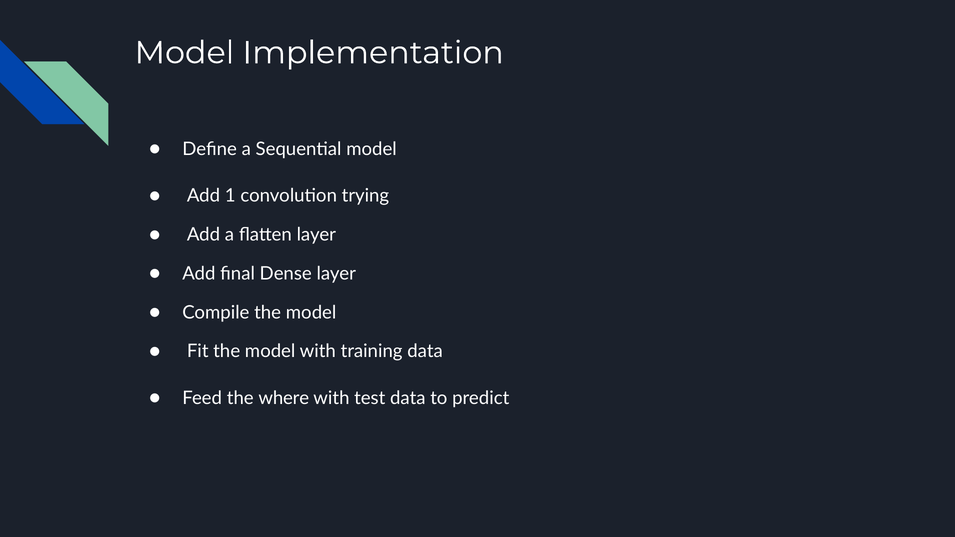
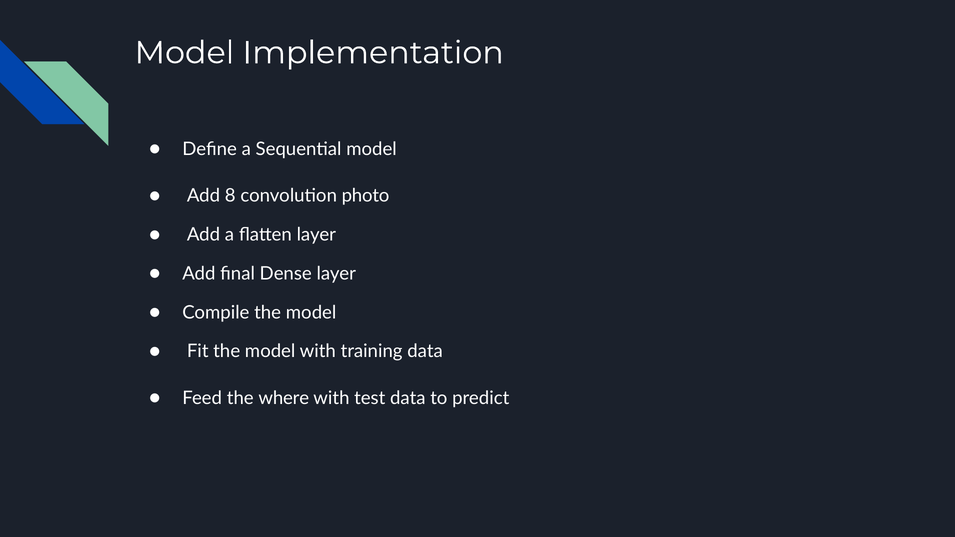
1: 1 -> 8 (230, 196)
trying: trying -> photo (366, 196)
